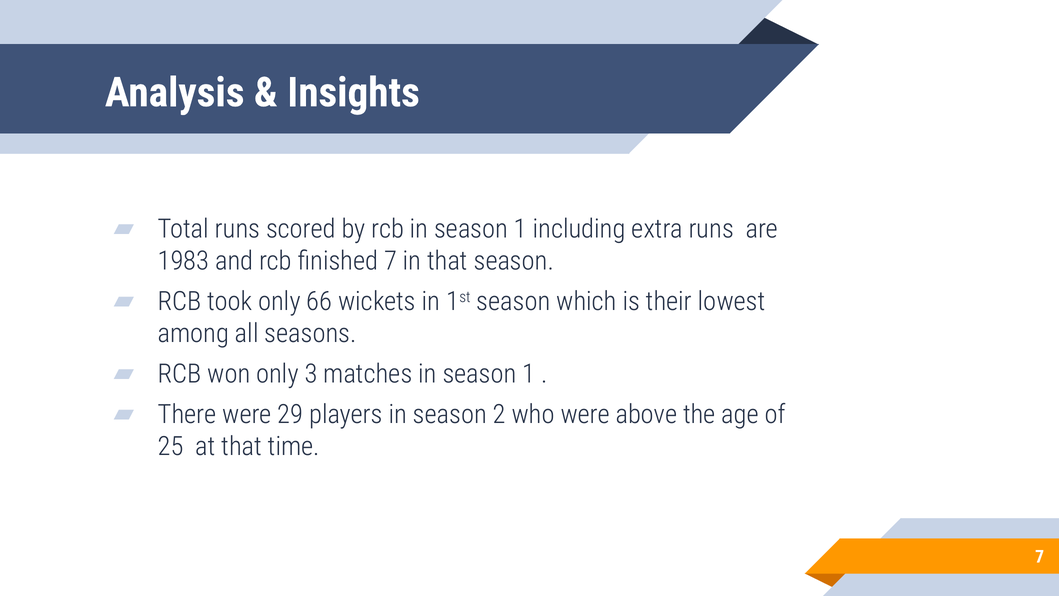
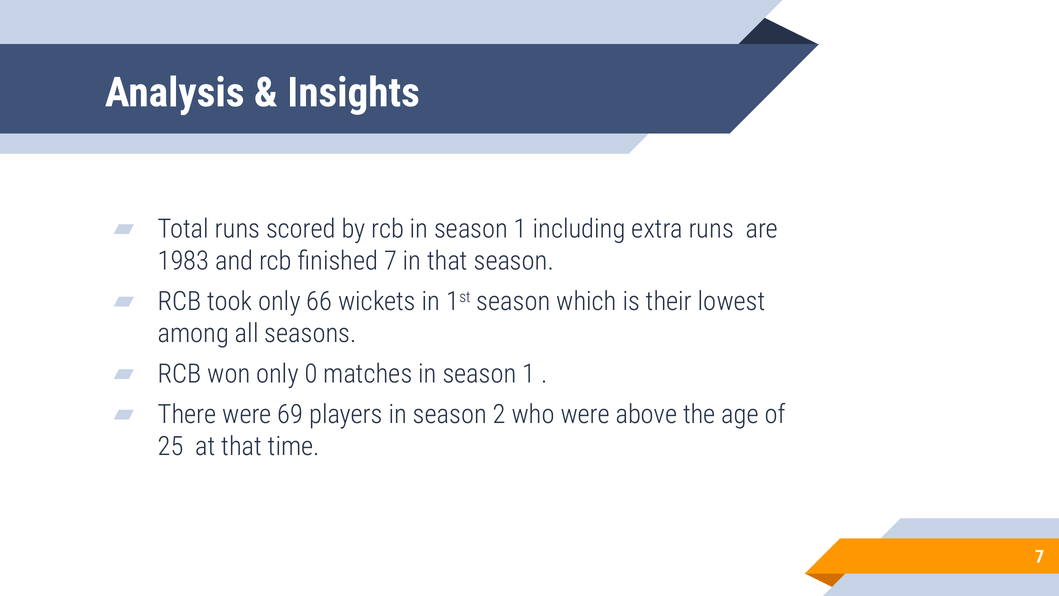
3: 3 -> 0 (311, 374)
29: 29 -> 69 (290, 414)
